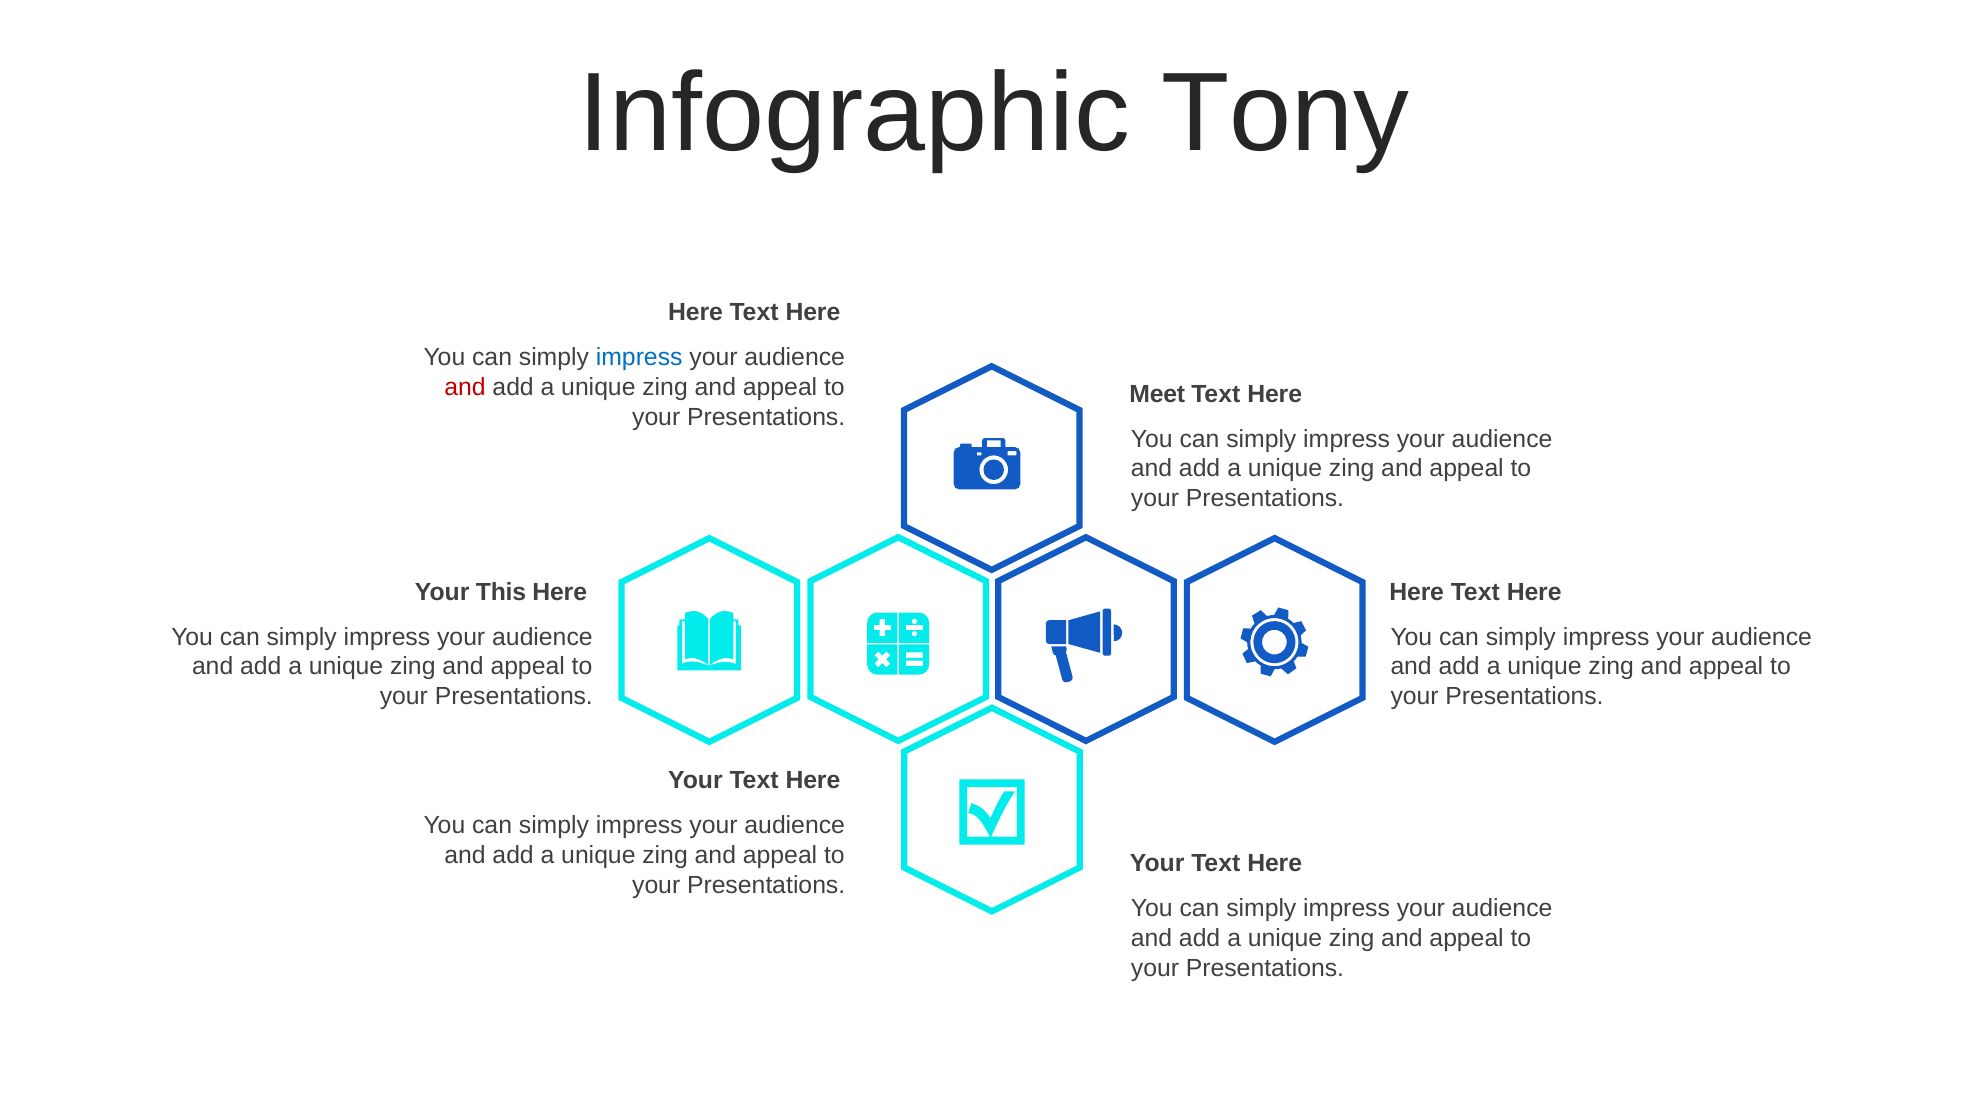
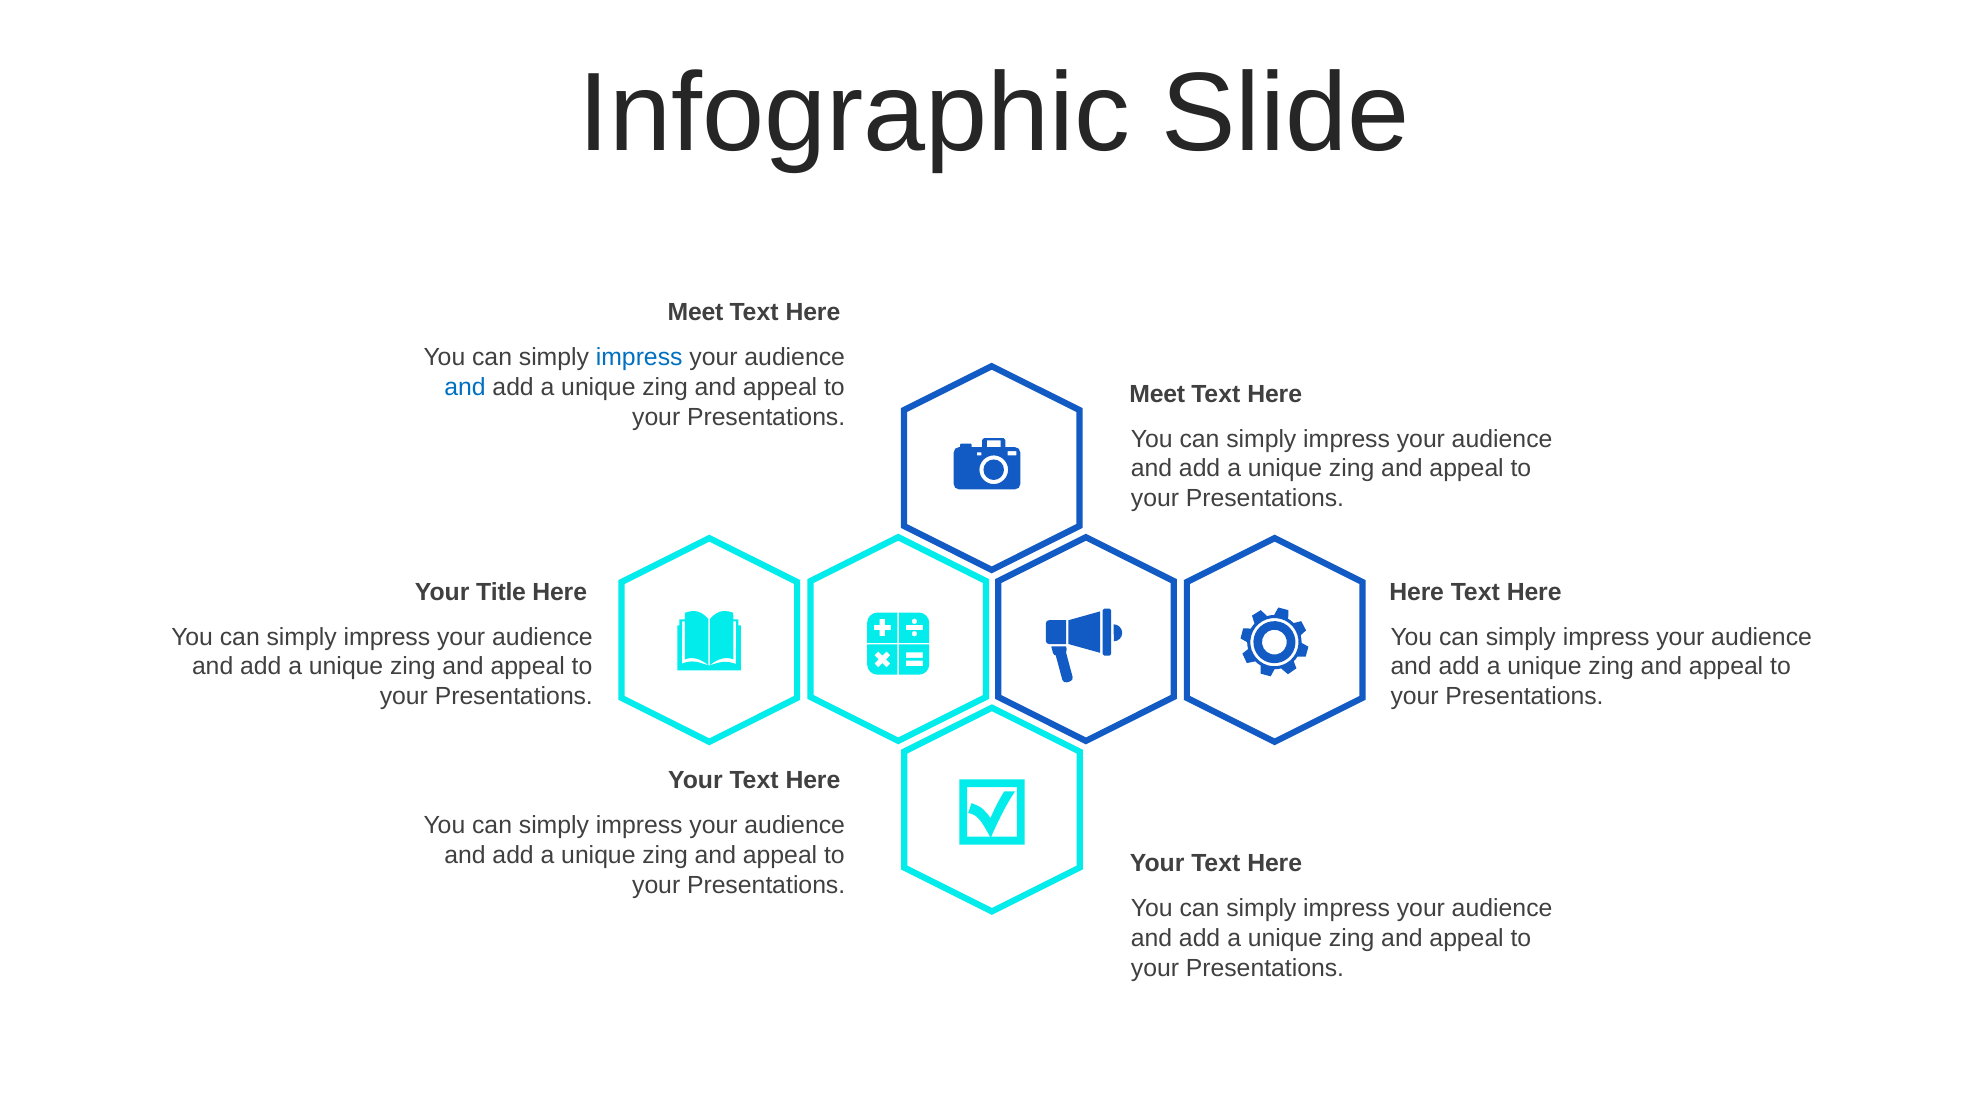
Tony: Tony -> Slide (1285, 113)
Here: Here -> Meet (696, 312)
and colour: red -> blue (465, 387)
This: This -> Title (501, 592)
